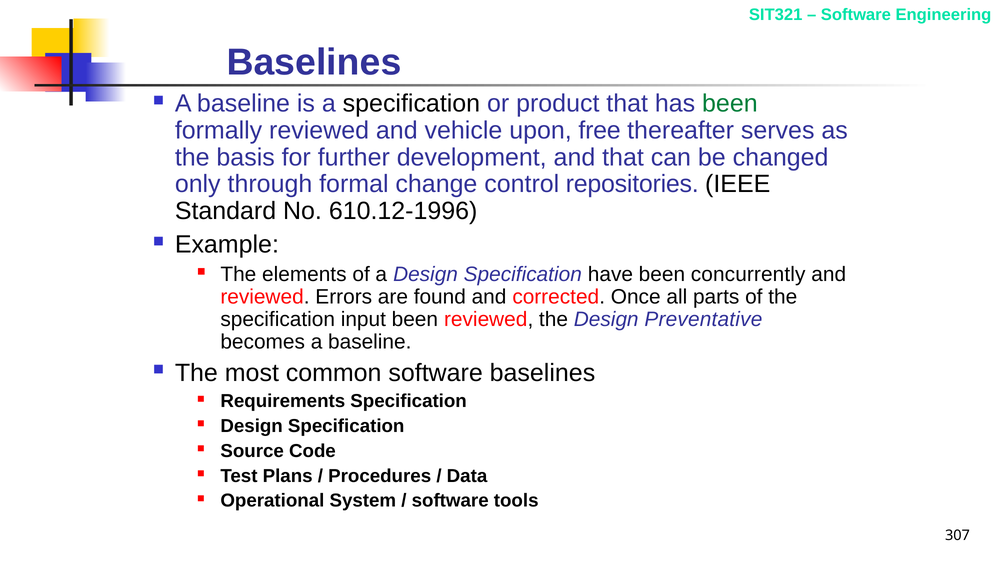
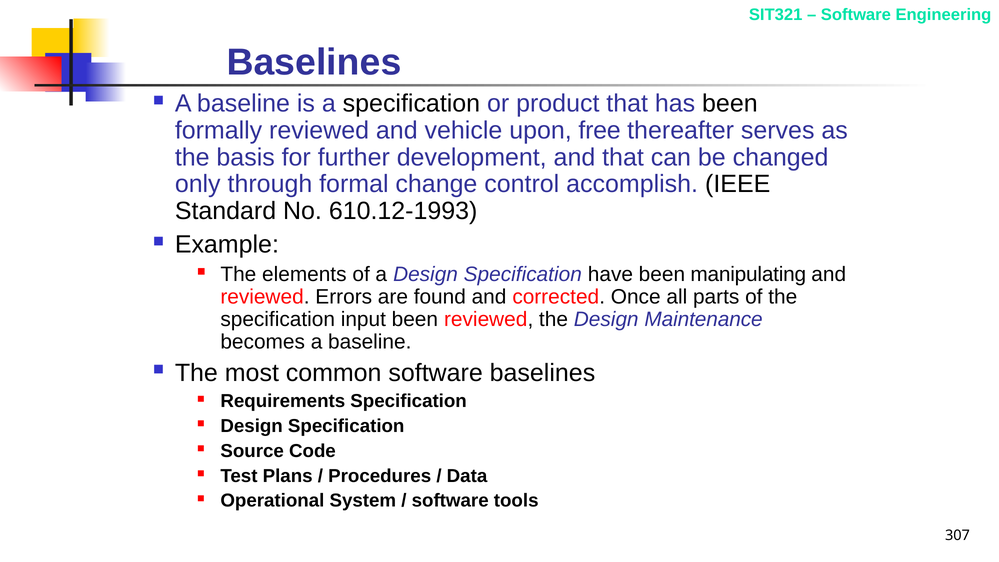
been colour: green -> black (730, 103)
repositories: repositories -> accomplish (632, 184)
610.12-1996: 610.12-1996 -> 610.12-1993 (403, 211)
concurrently: concurrently -> manipulating (748, 274)
Preventative: Preventative -> Maintenance (704, 319)
